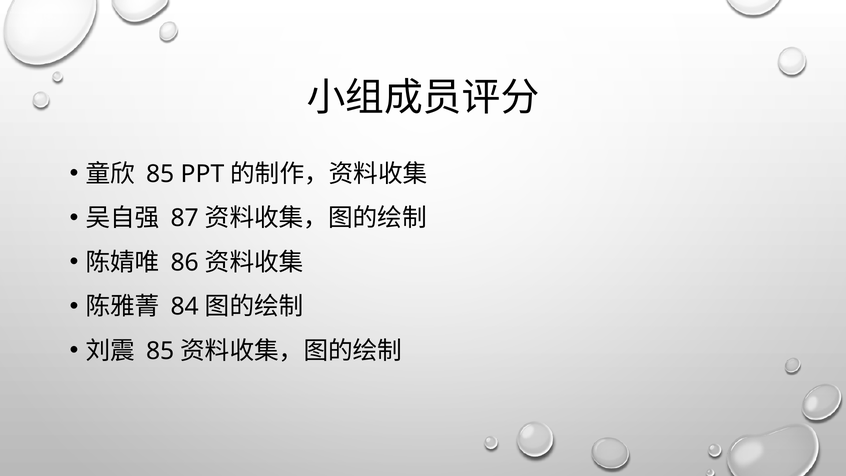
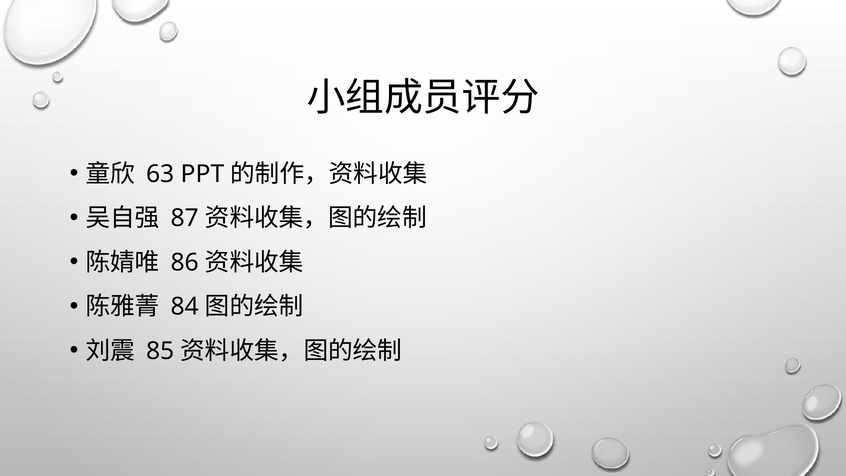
85: 85 -> 63 (160, 174)
